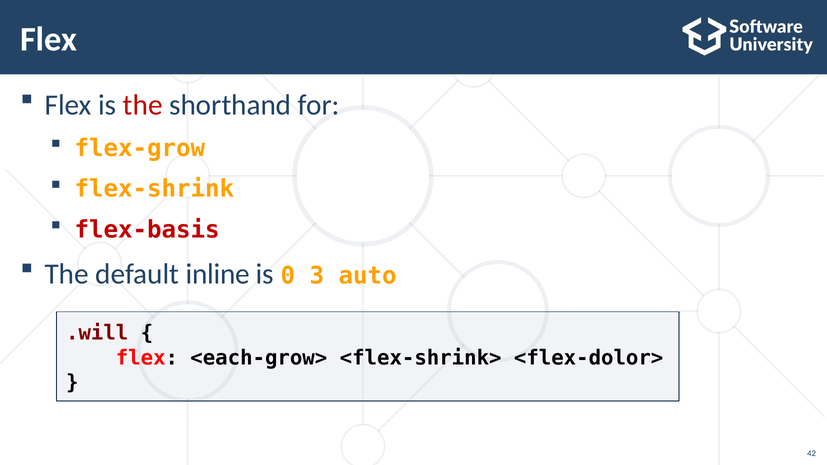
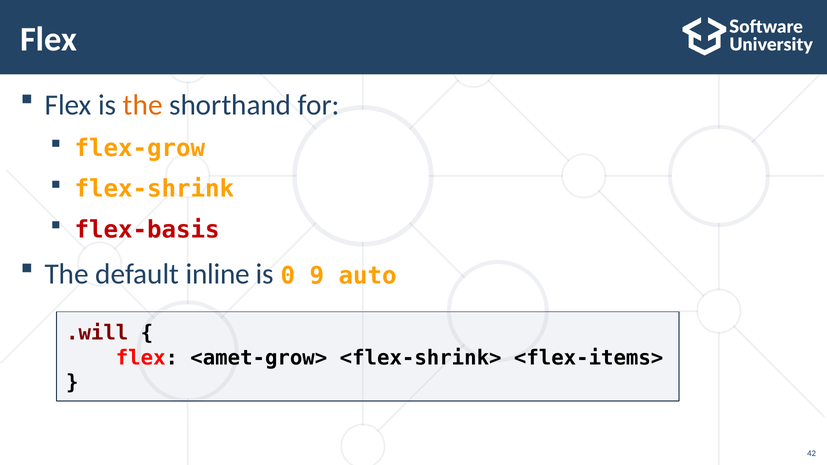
the colour: red -> orange (143, 105)
3: 3 -> 9 (317, 276)
<each-grow>: <each-grow> -> <amet-grow> (259, 358)
<flex-dolor>: <flex-dolor> -> <flex-items> (589, 358)
